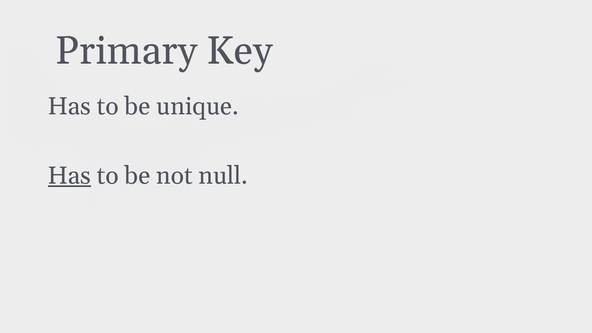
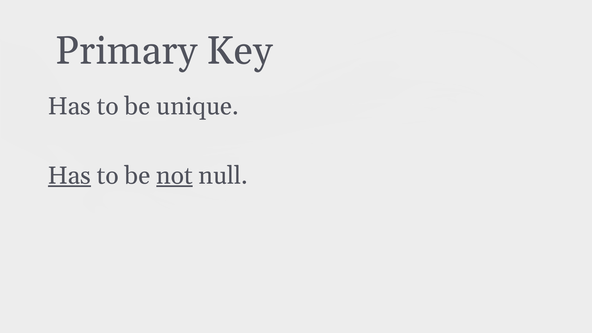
not underline: none -> present (174, 176)
